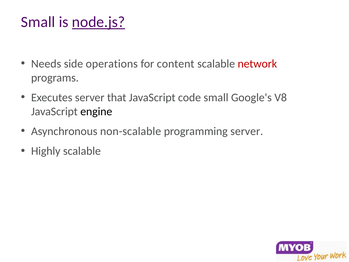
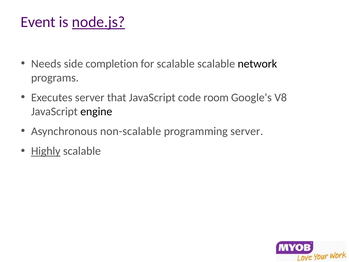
Small: Small -> Event (38, 22)
operations: operations -> completion (112, 64)
for content: content -> scalable (176, 64)
network colour: red -> black (257, 64)
code small: small -> room (216, 97)
Highly underline: none -> present (46, 151)
